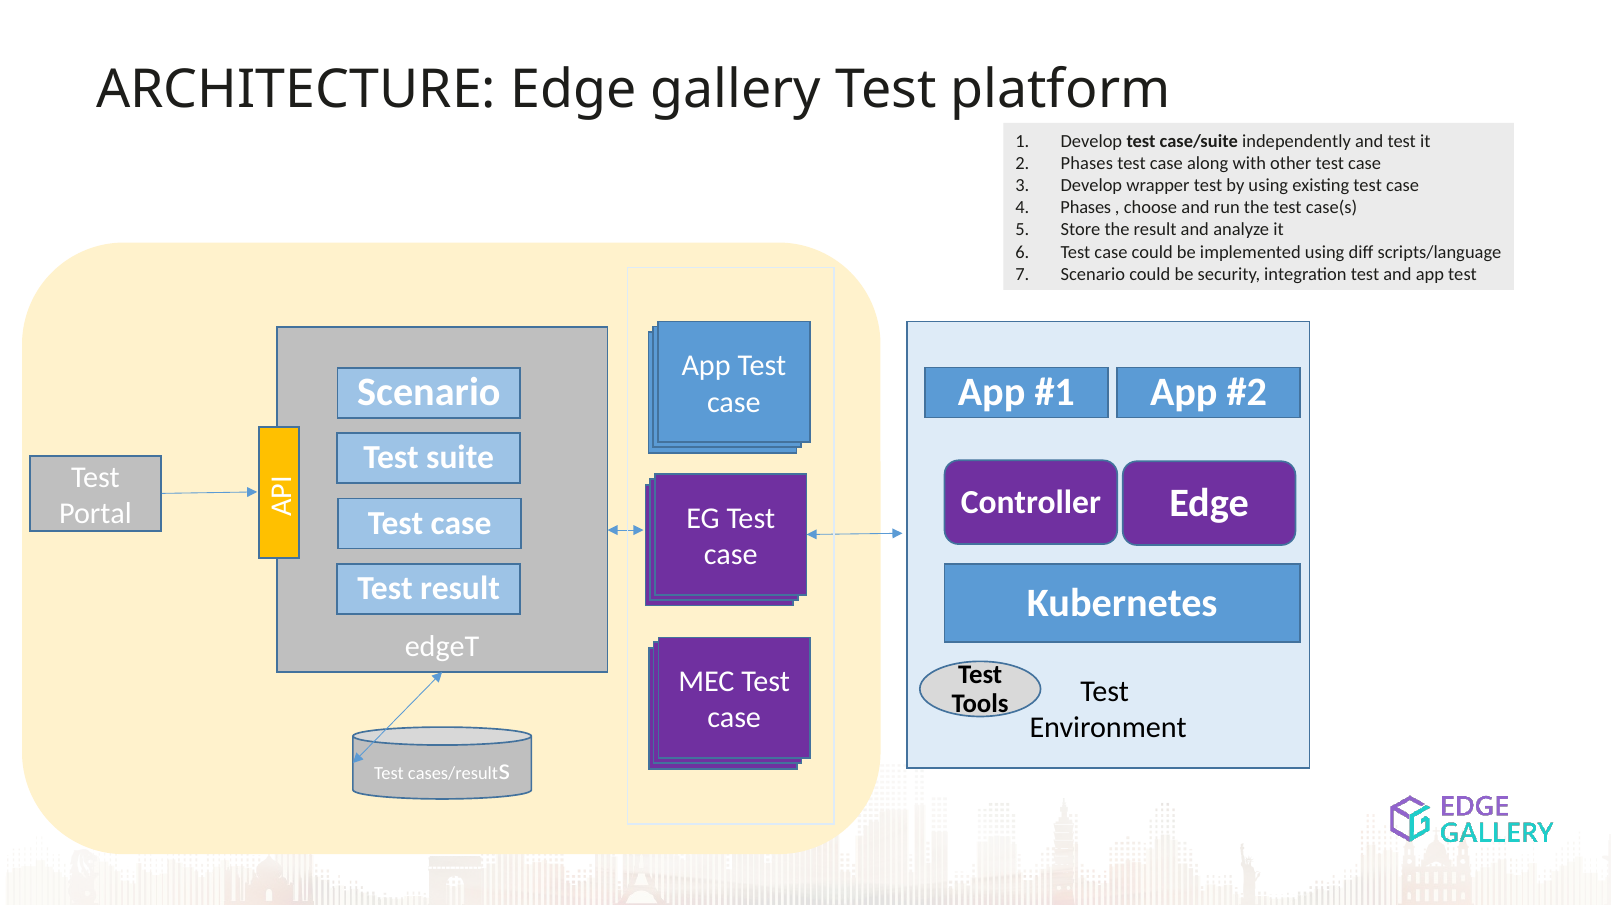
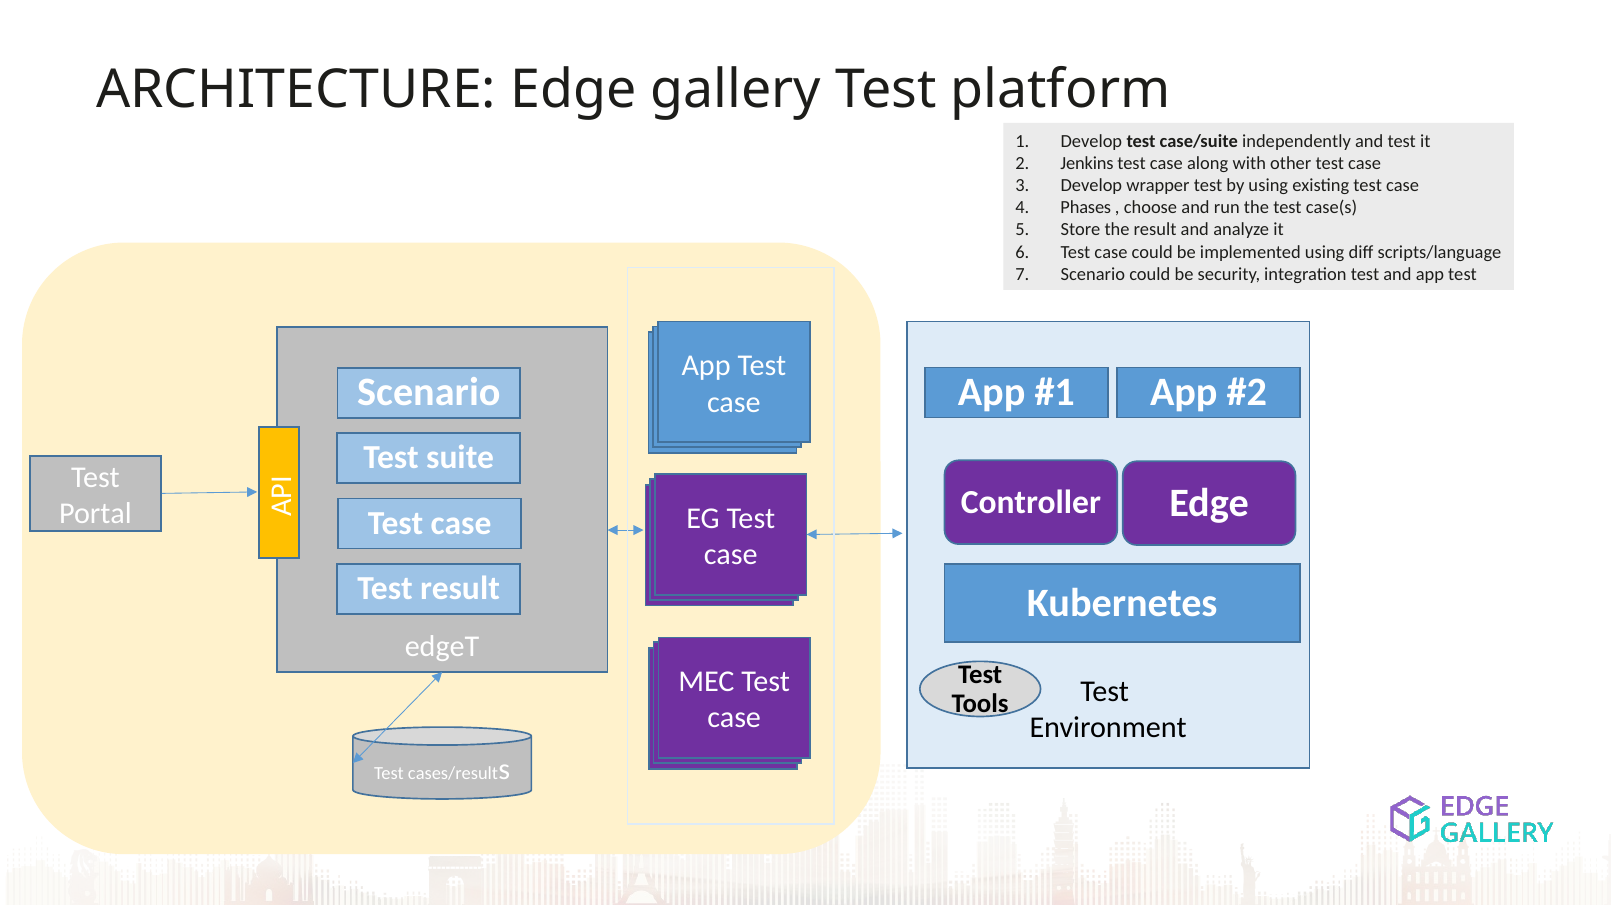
2 Phases: Phases -> Jenkins (1087, 163)
